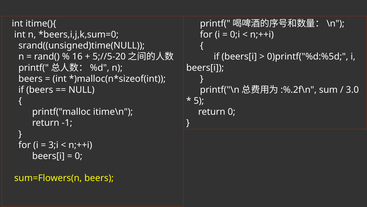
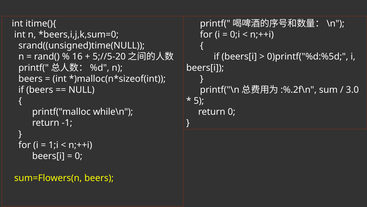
itime\n: itime\n -> while\n (113, 112)
3;i: 3;i -> 1;i (53, 145)
